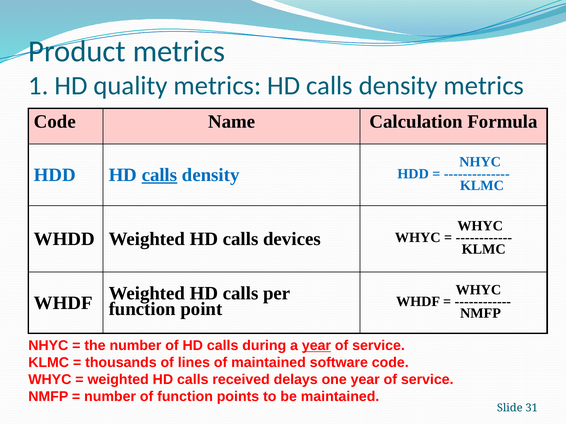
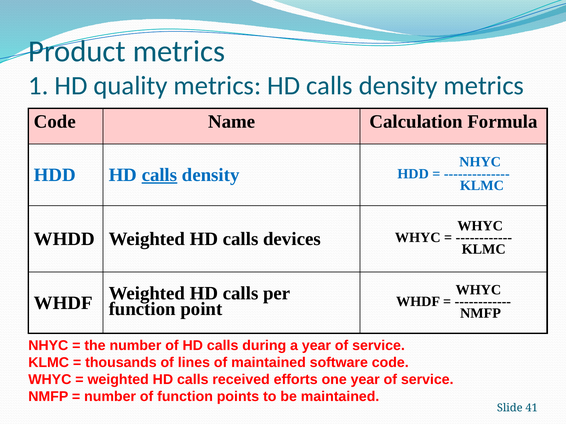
year underline: present -> none (316, 346)
delays: delays -> efforts (296, 380)
31: 31 -> 41 (532, 408)
